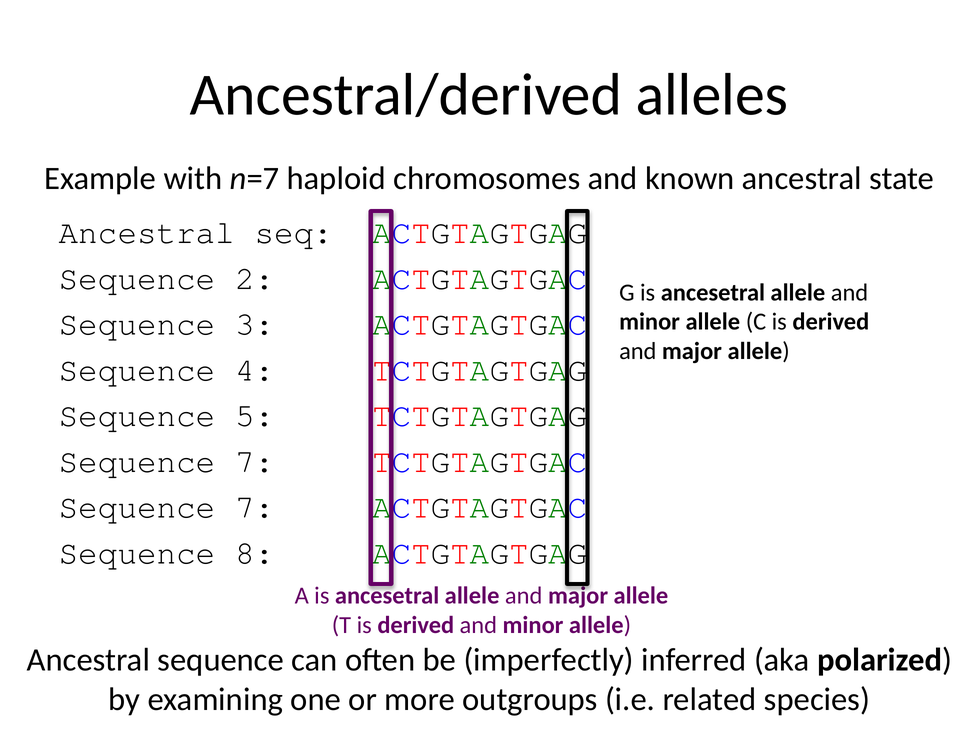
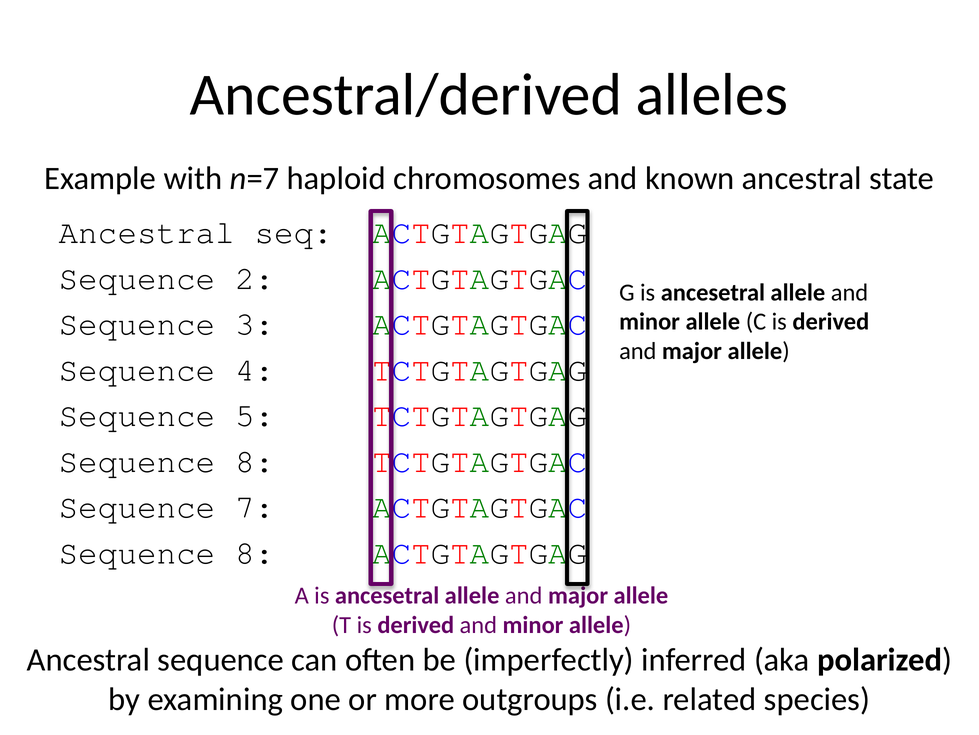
7: 7 -> 8 (255, 461)
